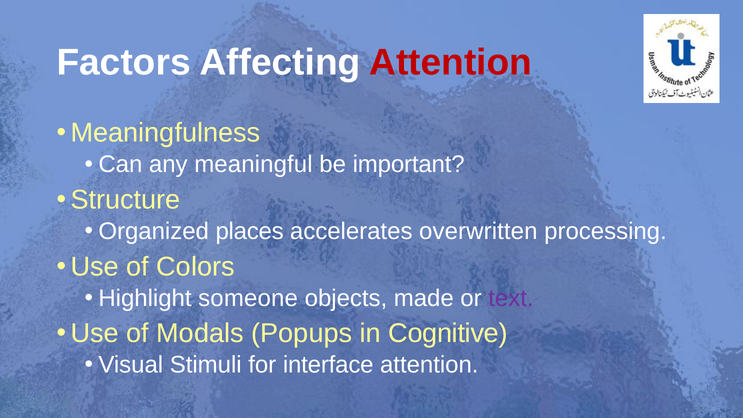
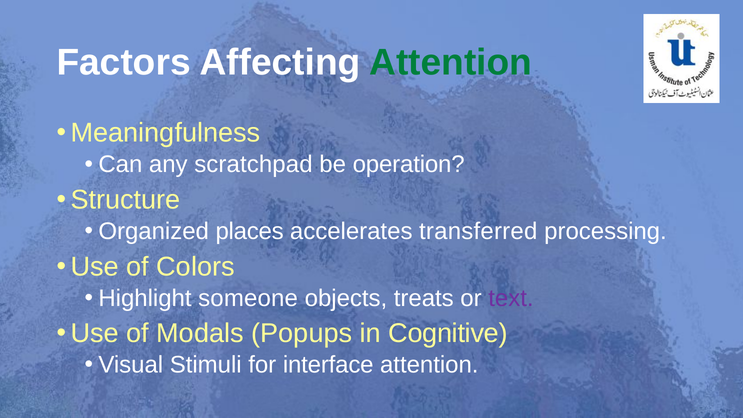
Attention colour: red -> green (451, 62)
meaningful: meaningful -> scratchpad (253, 164)
important: important -> operation (409, 164)
overwritten: overwritten -> transferred (478, 231)
made: made -> treats (424, 298)
